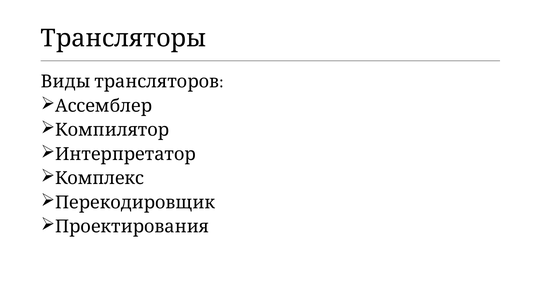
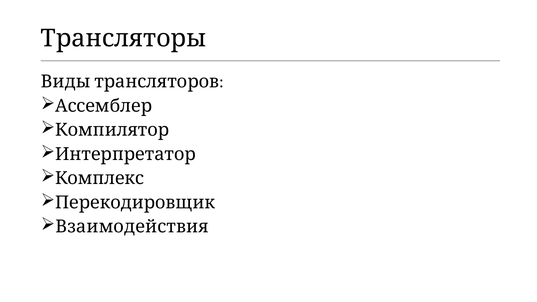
Проектирования: Проектирования -> Взаимодействия (132, 227)
